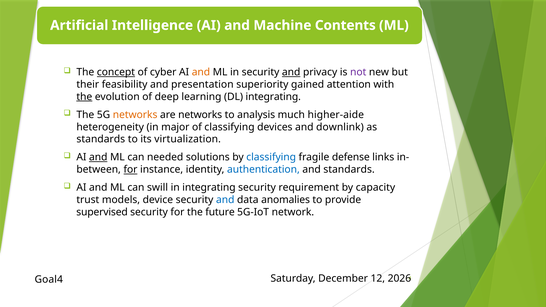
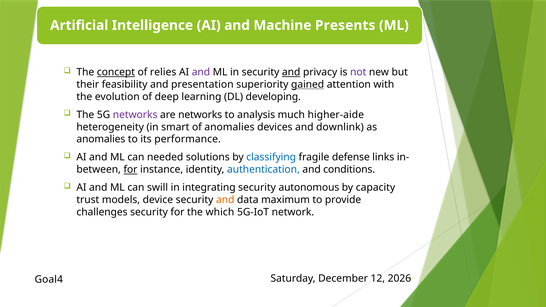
Contents: Contents -> Presents (345, 25)
cyber: cyber -> relies (163, 72)
and colour: orange -> purple (201, 72)
gained underline: none -> present (308, 84)
the underline: present -> none (84, 97)
DL integrating: integrating -> developing (273, 97)
networks colour: orange -> purple (135, 115)
major: major -> smart (175, 127)
of classifying: classifying -> anomalies (229, 127)
standards: standards -> anomalies (101, 139)
virtualization: virtualization -> performance (188, 139)
and underline: present -> none (98, 157)
and standards: standards -> conditions (349, 170)
requirement: requirement -> autonomous (309, 188)
and colour: blue -> orange (225, 200)
anomalies: anomalies -> maximum (286, 200)
supervised: supervised -> challenges (102, 212)
future: future -> which (220, 212)
